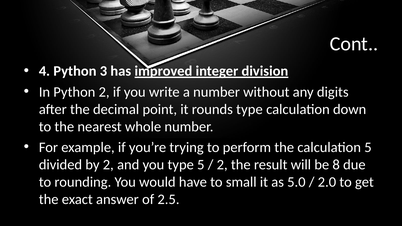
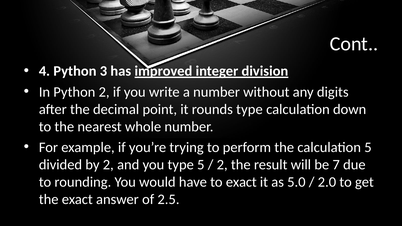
8: 8 -> 7 (336, 165)
to small: small -> exact (241, 182)
